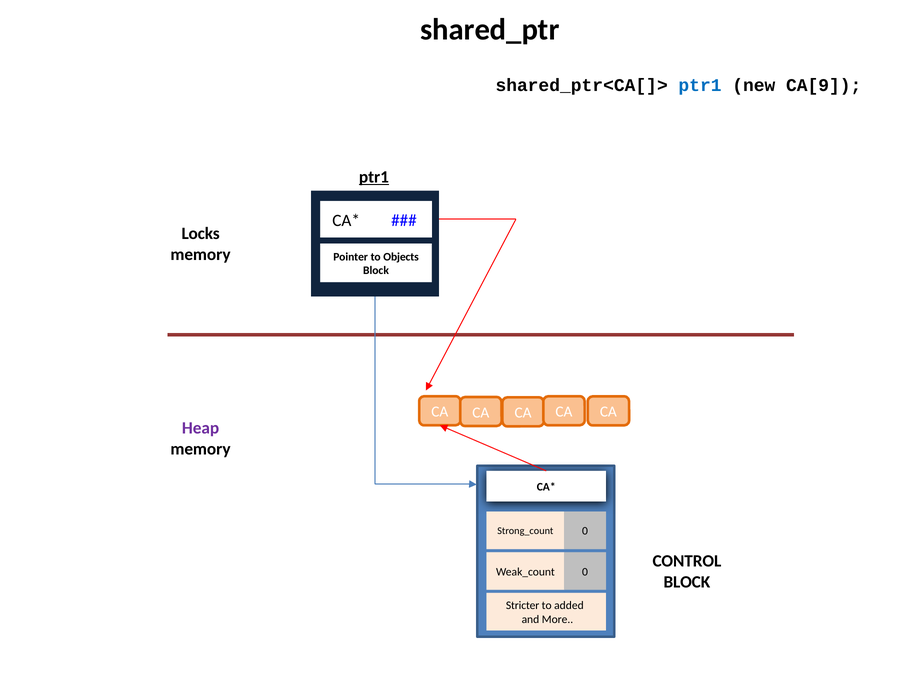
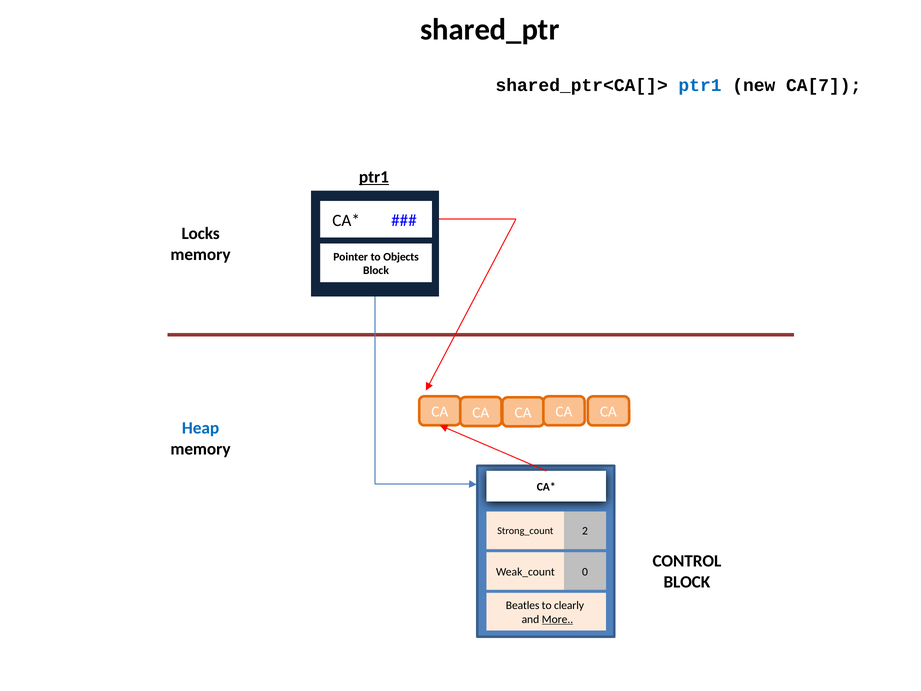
CA[9: CA[9 -> CA[7 (824, 85)
Heap colour: purple -> blue (201, 428)
Strong_count 0: 0 -> 2 (585, 531)
Stricter: Stricter -> Beatles (523, 605)
added: added -> clearly (569, 605)
More underline: none -> present (558, 619)
